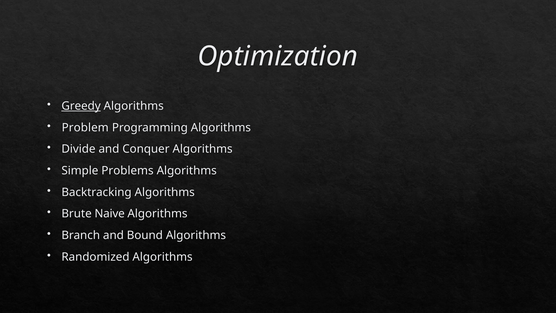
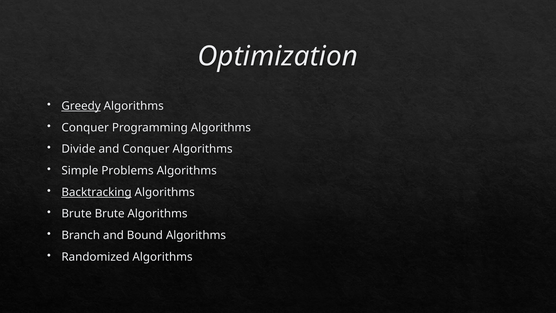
Problem: Problem -> Conquer (85, 127)
Backtracking underline: none -> present (97, 192)
Brute Naive: Naive -> Brute (110, 214)
